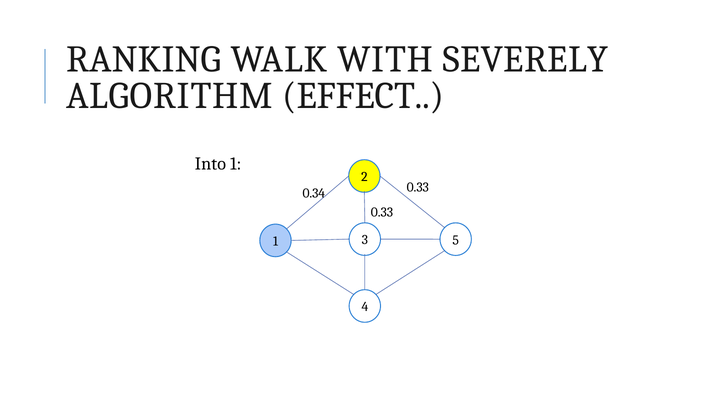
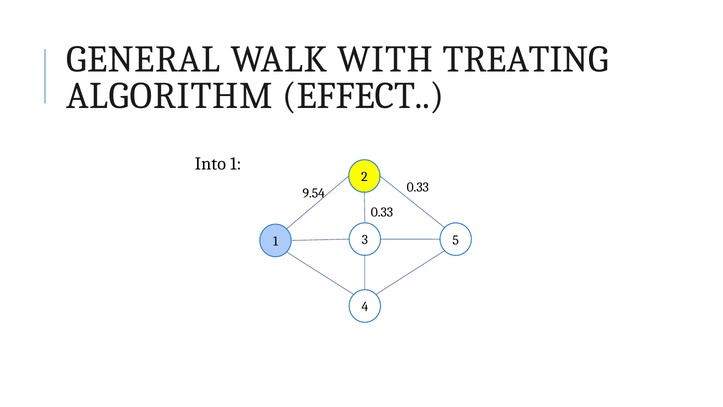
RANKING: RANKING -> GENERAL (143, 59)
SEVERELY: SEVERELY -> TREATING (526, 59)
0.34: 0.34 -> 9.54 (314, 193)
